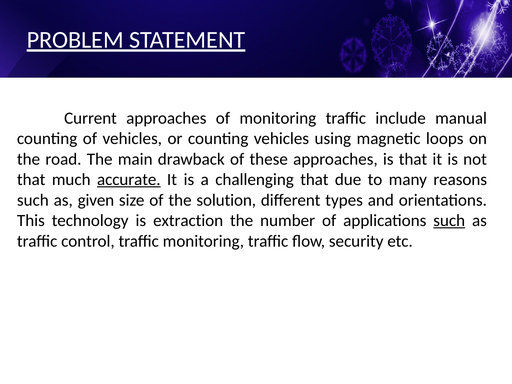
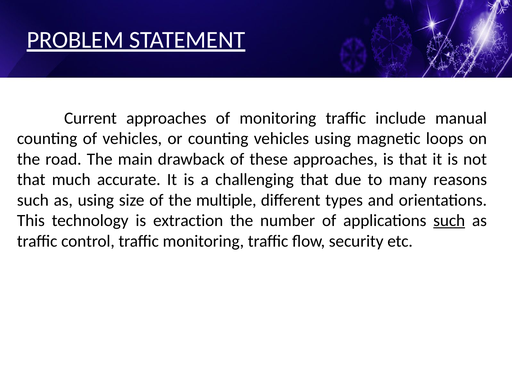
accurate underline: present -> none (129, 180)
as given: given -> using (96, 200)
solution: solution -> multiple (226, 200)
